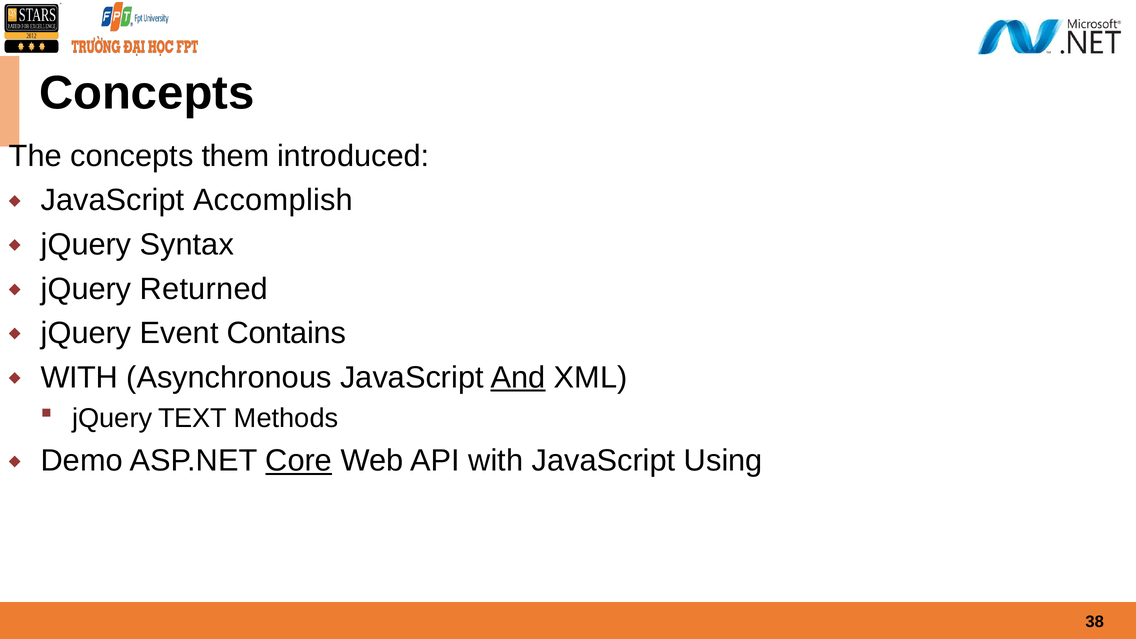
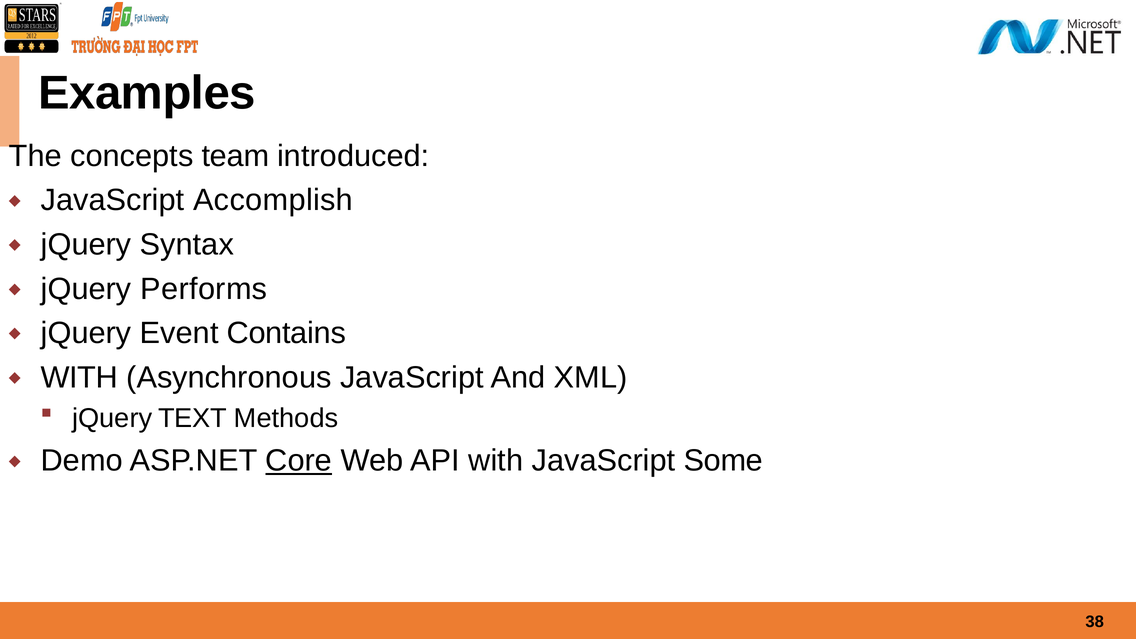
Concepts: Concepts -> Examples (147, 93)
them: them -> team (235, 156)
Returned: Returned -> Performs (204, 289)
And underline: present -> none (518, 377)
Using: Using -> Some (723, 461)
